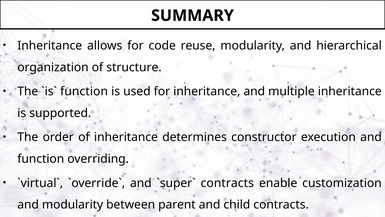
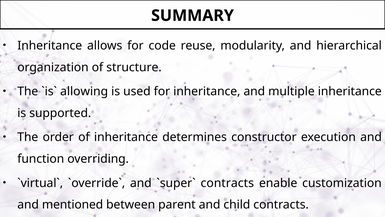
function: function -> allowing (84, 91)
and modularity: modularity -> mentioned (73, 204)
